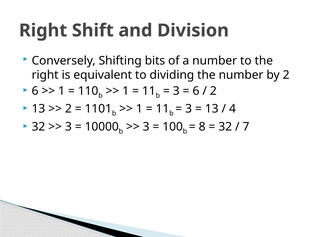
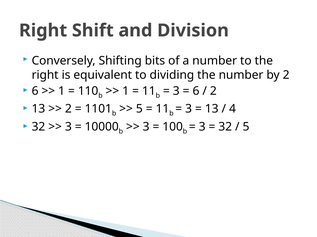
1: 1 -> 5 (139, 109)
8: 8 -> 3 (202, 127)
7: 7 -> 5 (246, 127)
